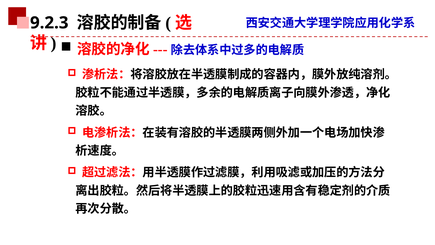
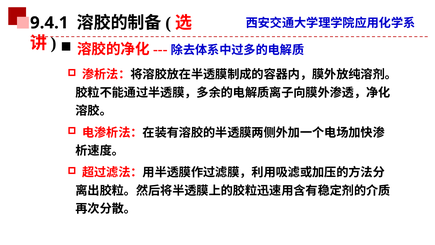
9.2.3: 9.2.3 -> 9.4.1 (49, 23)
